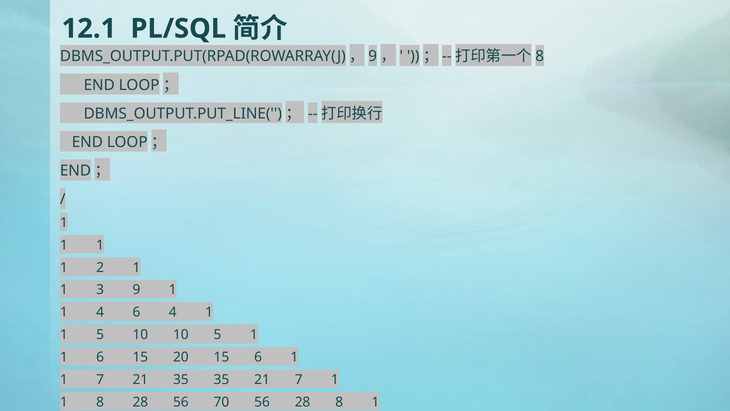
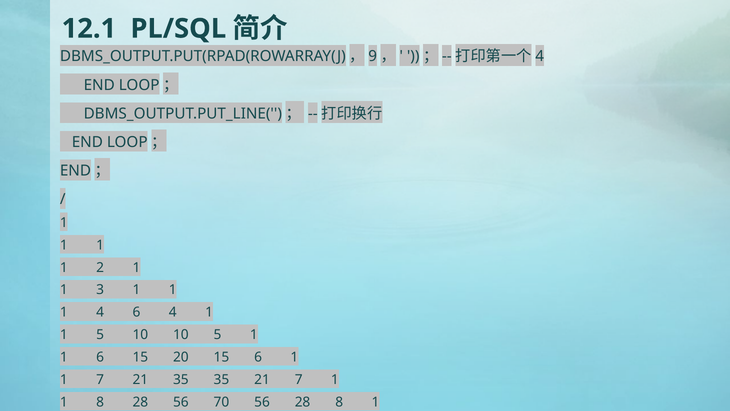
8: 8 -> 4 (540, 56)
3 9: 9 -> 1 (136, 290)
